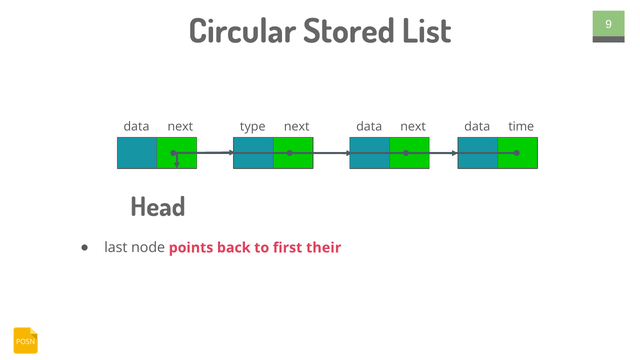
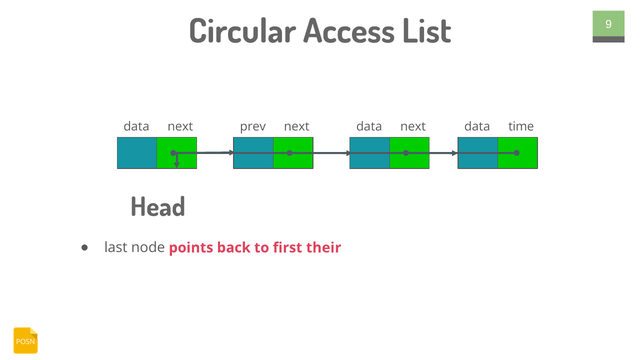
Stored: Stored -> Access (349, 31)
type: type -> prev (253, 127)
